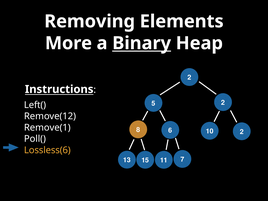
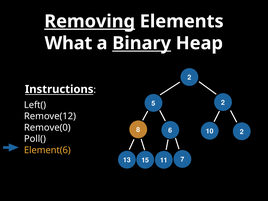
Removing underline: none -> present (90, 21)
More: More -> What (68, 43)
Remove(1: Remove(1 -> Remove(0 (47, 128)
Lossless(6: Lossless(6 -> Element(6 (47, 150)
